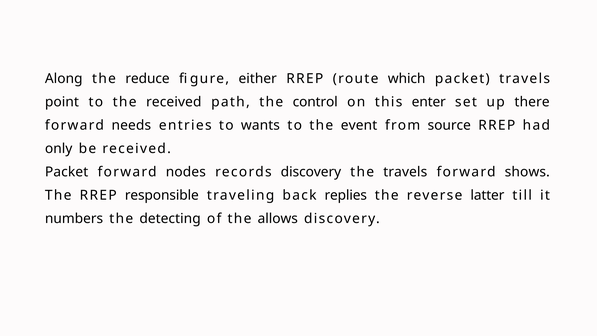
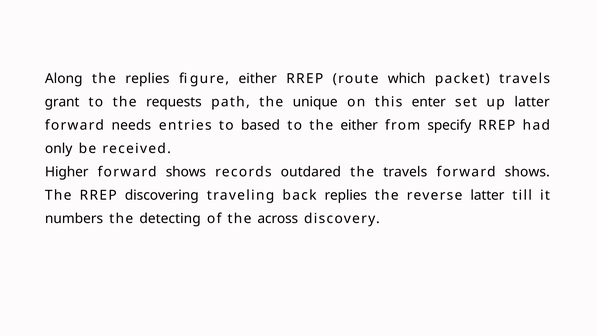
the reduce: reduce -> replies (147, 79)
point: point -> grant (62, 102)
the received: received -> requests (174, 102)
control: control -> unique (315, 102)
up there: there -> latter (532, 102)
wants: wants -> based (260, 125)
the event: event -> either (359, 125)
source: source -> specify (449, 125)
Packet: Packet -> Higher (67, 172)
nodes: nodes -> shows (186, 172)
records discovery: discovery -> outdared (311, 172)
responsible: responsible -> discovering (162, 195)
allows: allows -> across (278, 219)
